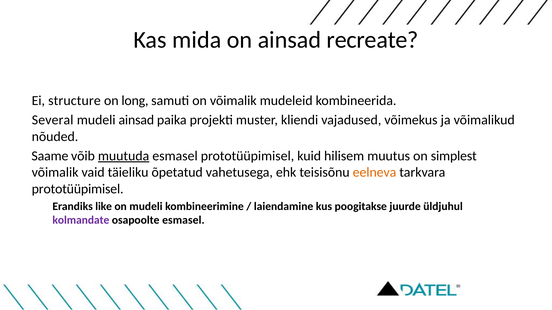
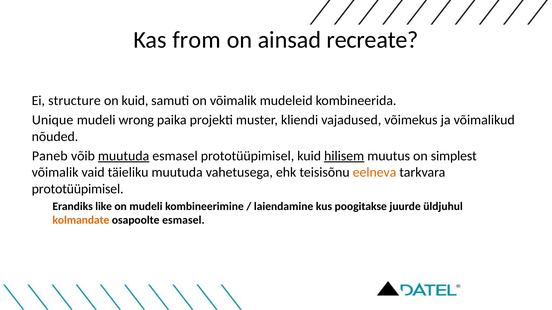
mida: mida -> from (197, 40)
on long: long -> kuid (135, 101)
Several: Several -> Unique (53, 120)
mudeli ainsad: ainsad -> wrong (136, 120)
Saame: Saame -> Paneb (50, 156)
hilisem underline: none -> present (344, 156)
täieliku õpetatud: õpetatud -> muutuda (177, 173)
kolmandate colour: purple -> orange (81, 220)
